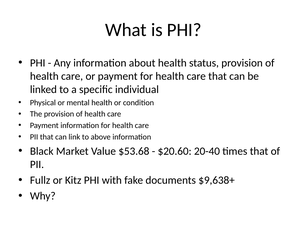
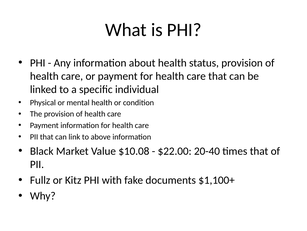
$53.68: $53.68 -> $10.08 (134, 151)
$20.60: $20.60 -> $22.00 (175, 151)
$9,638+: $9,638+ -> $1,100+ (217, 180)
